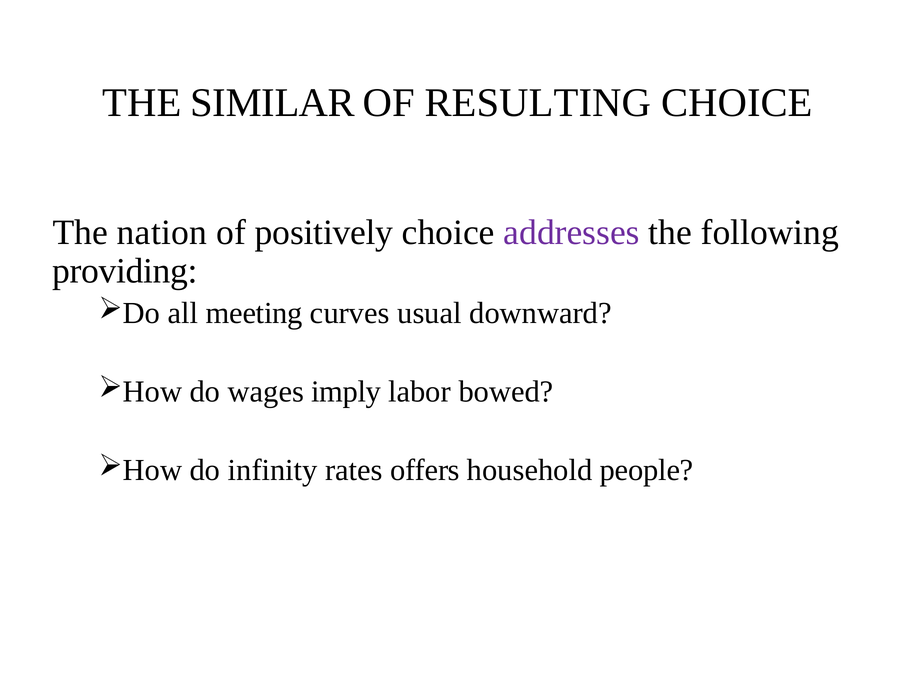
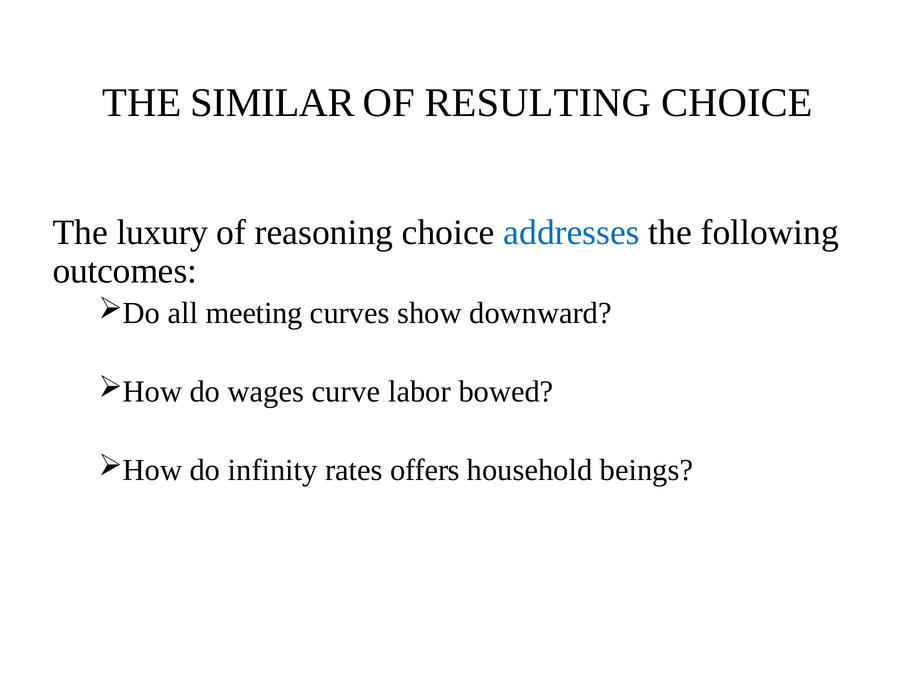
nation: nation -> luxury (162, 233)
positively: positively -> reasoning (324, 233)
addresses colour: purple -> blue (572, 233)
providing: providing -> outcomes (125, 271)
usual: usual -> show (429, 313)
imply: imply -> curve (346, 392)
people: people -> beings (647, 470)
